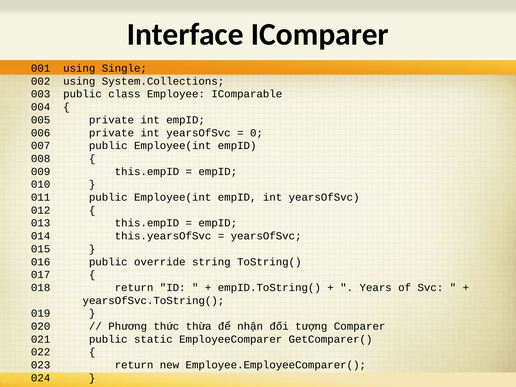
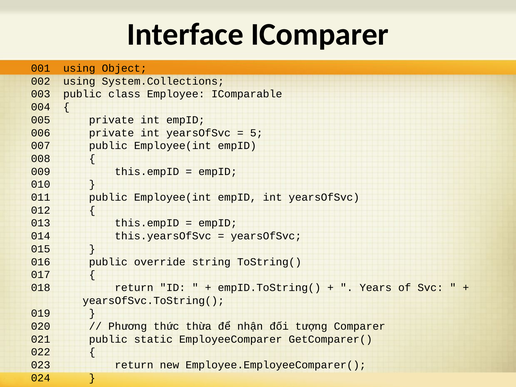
Single: Single -> Object (124, 68)
0: 0 -> 5 (256, 133)
